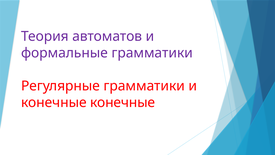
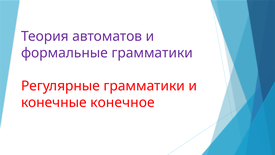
конечные конечные: конечные -> конечное (122, 102)
